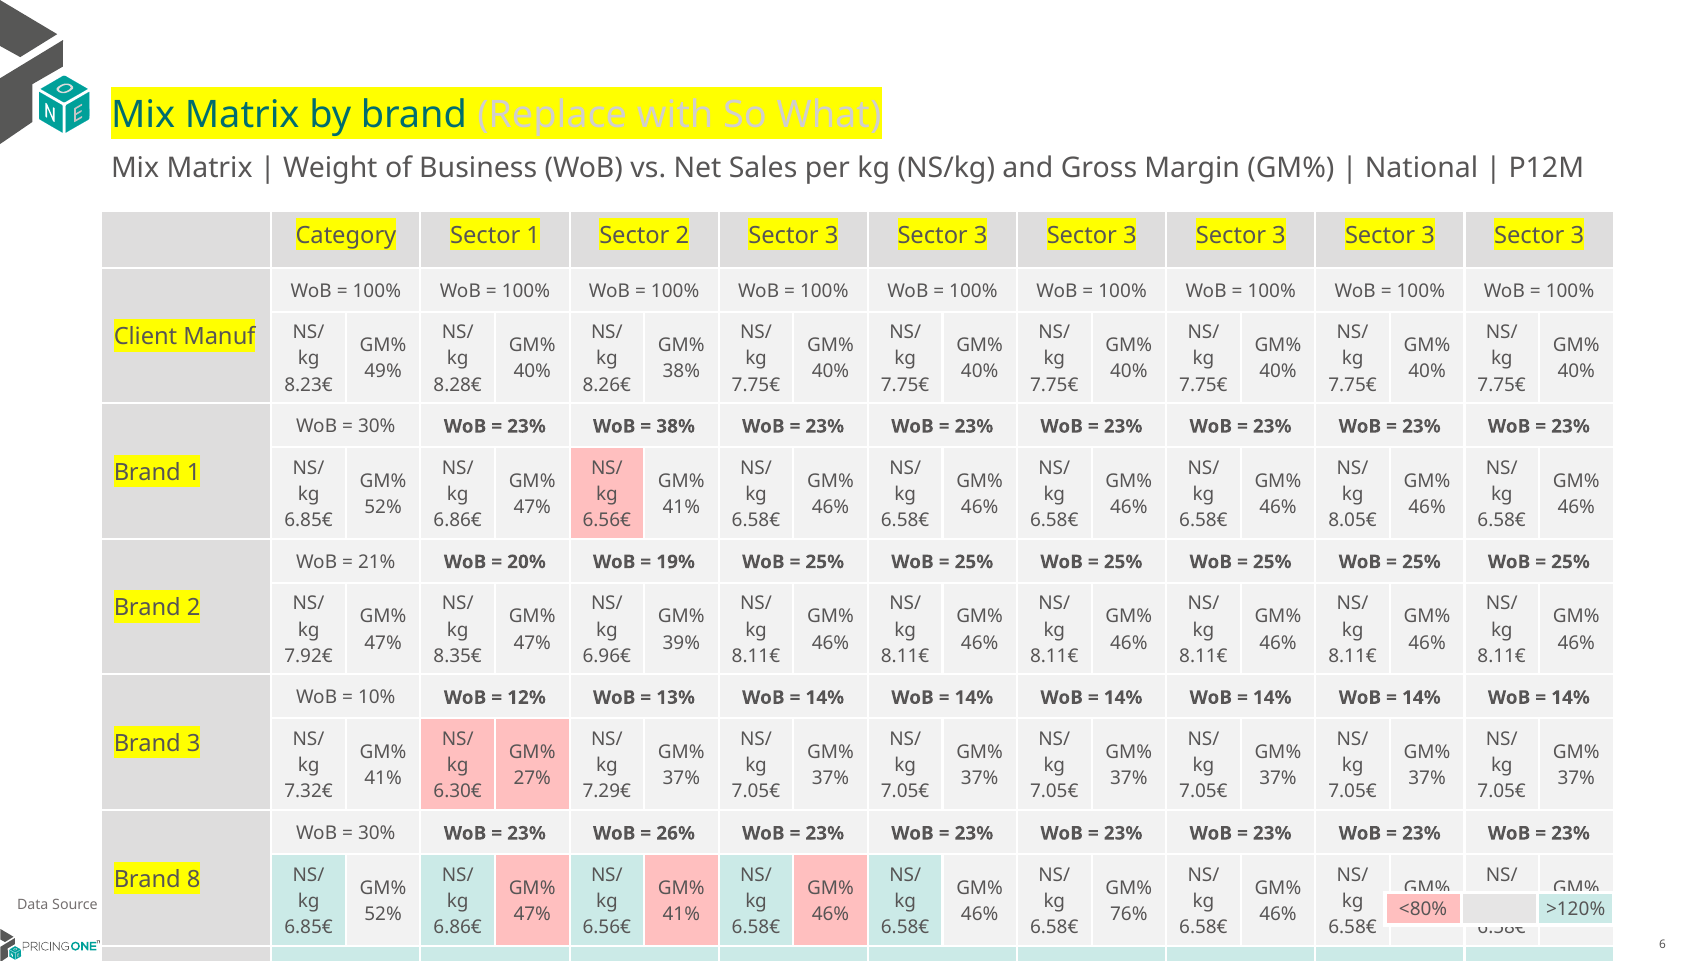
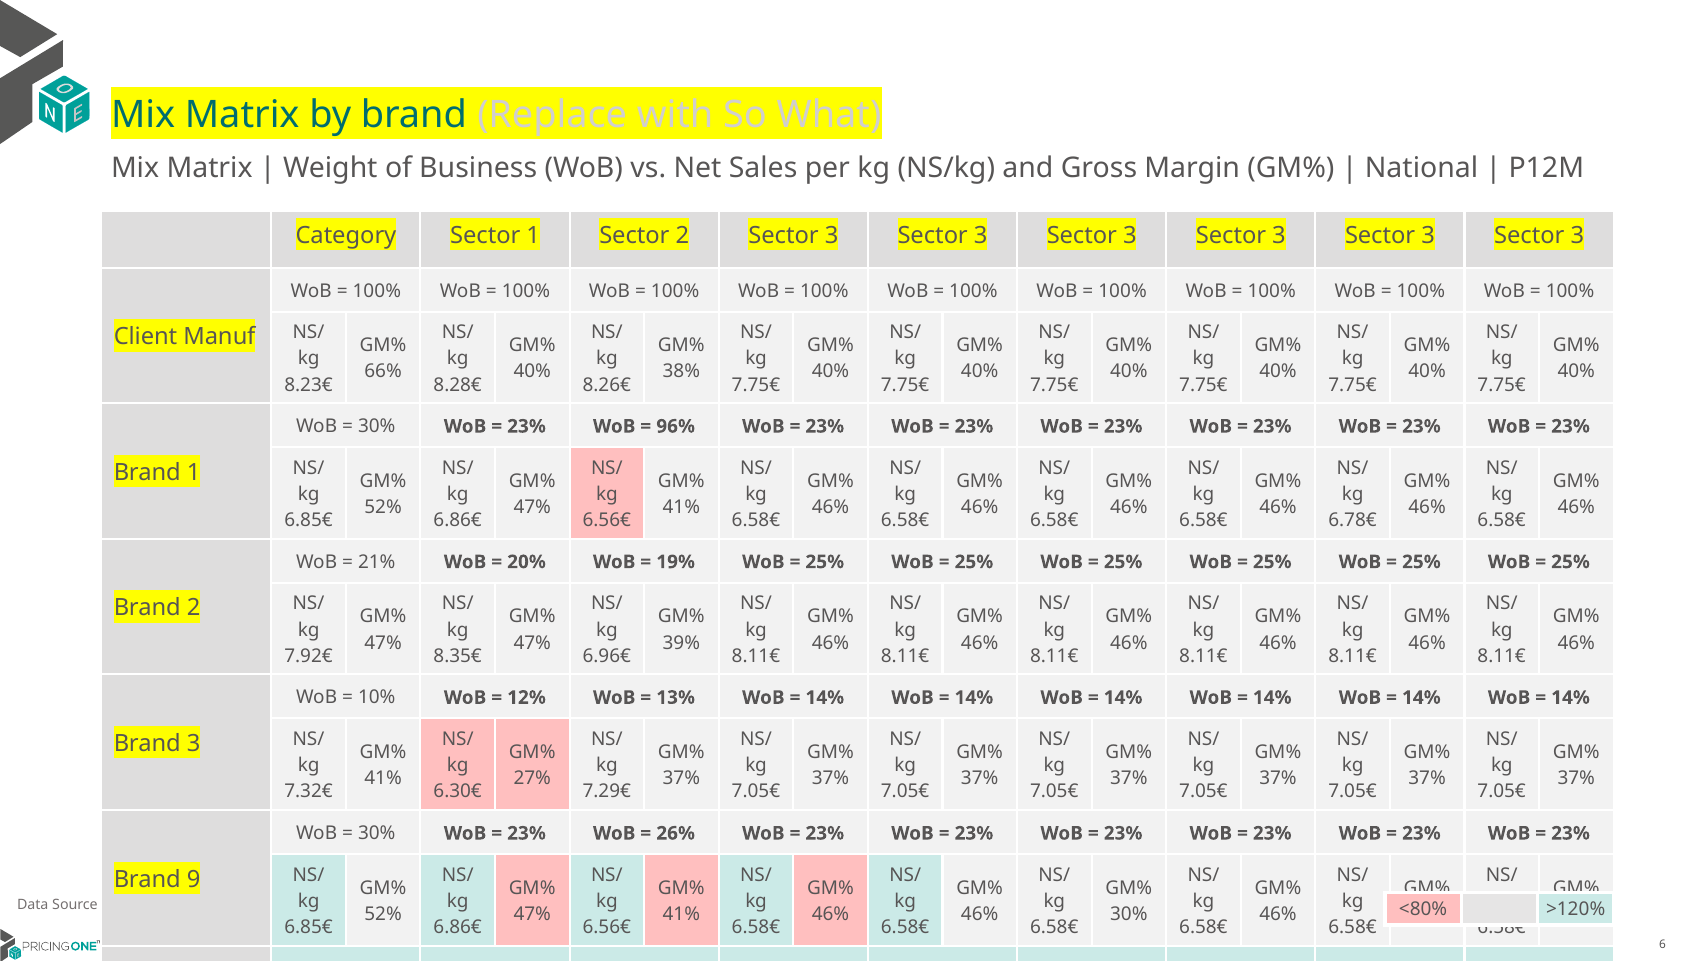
49%: 49% -> 66% (383, 372)
38%: 38% -> 96% (676, 426)
8.05€: 8.05€ -> 6.78€ (1353, 520)
8: 8 -> 9 (194, 879)
76%: 76% -> 30% (1129, 914)
